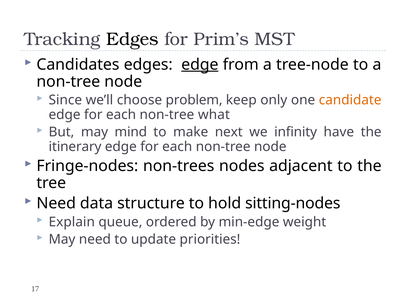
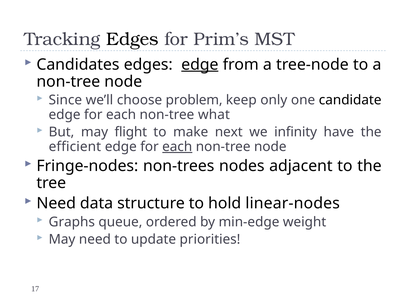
candidate colour: orange -> black (350, 100)
mind: mind -> flight (131, 132)
itinerary: itinerary -> efficient (75, 147)
each underline: none -> present (177, 147)
sitting-nodes: sitting-nodes -> linear-nodes (293, 204)
Explain: Explain -> Graphs (72, 222)
